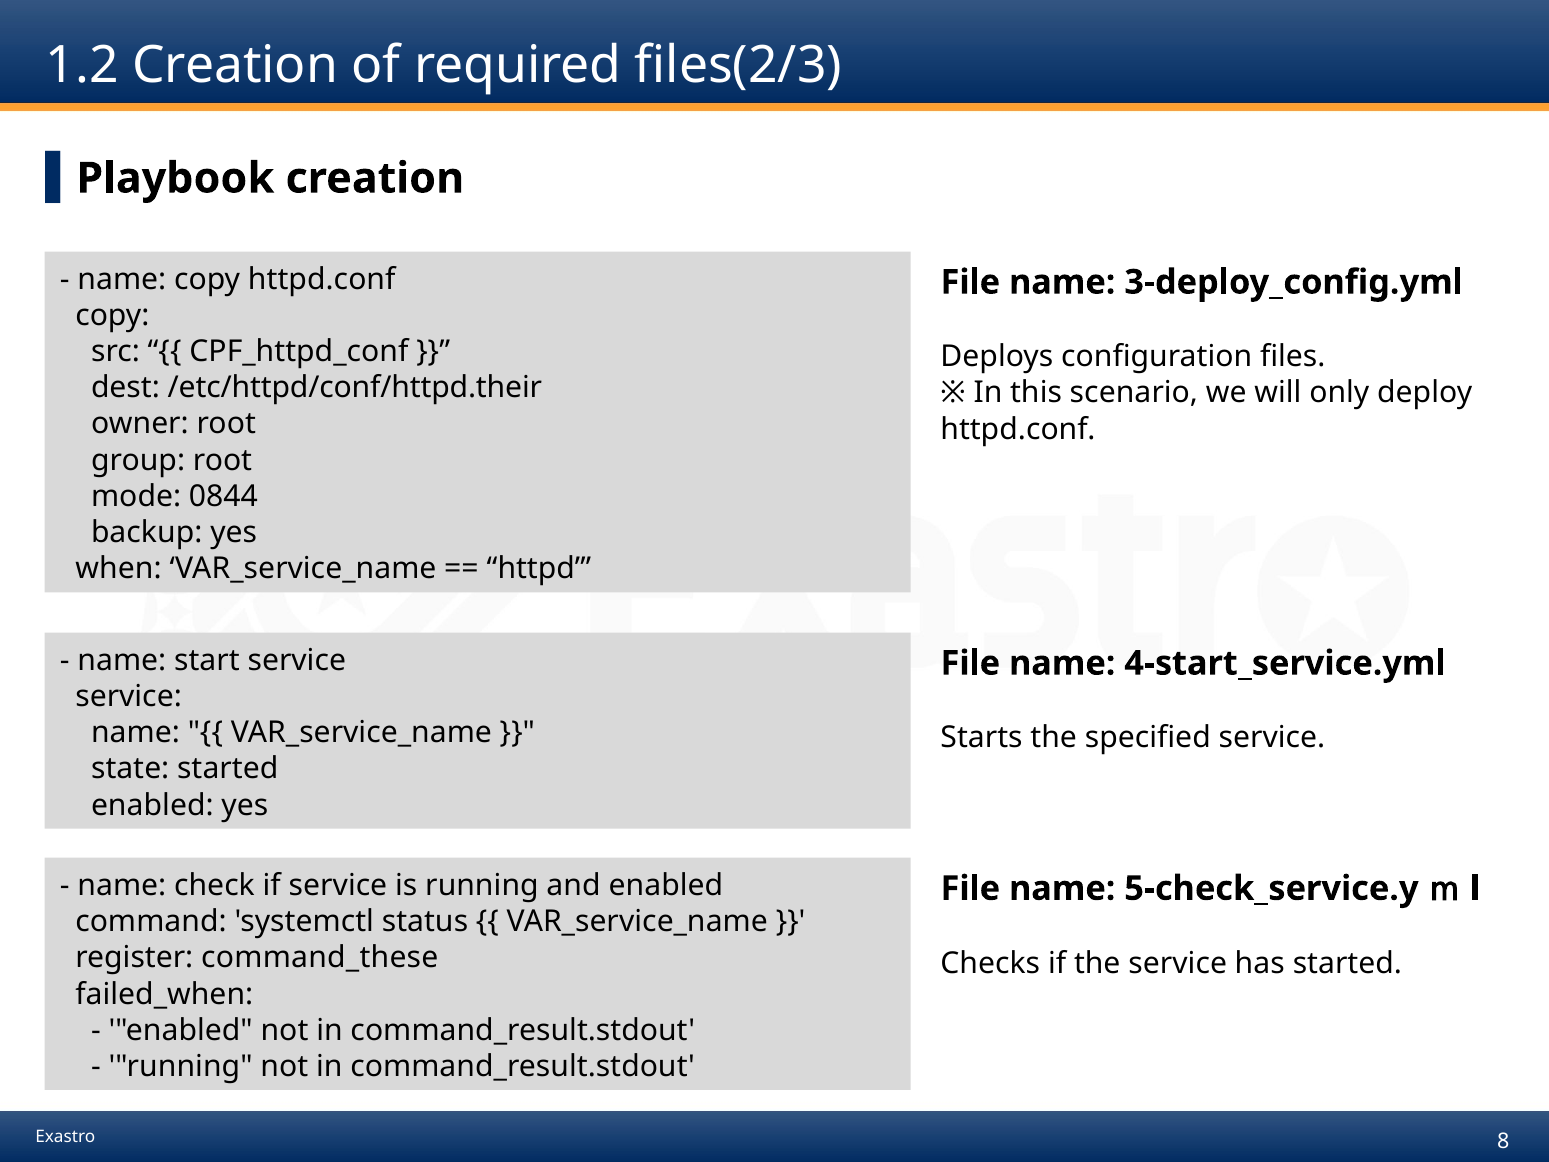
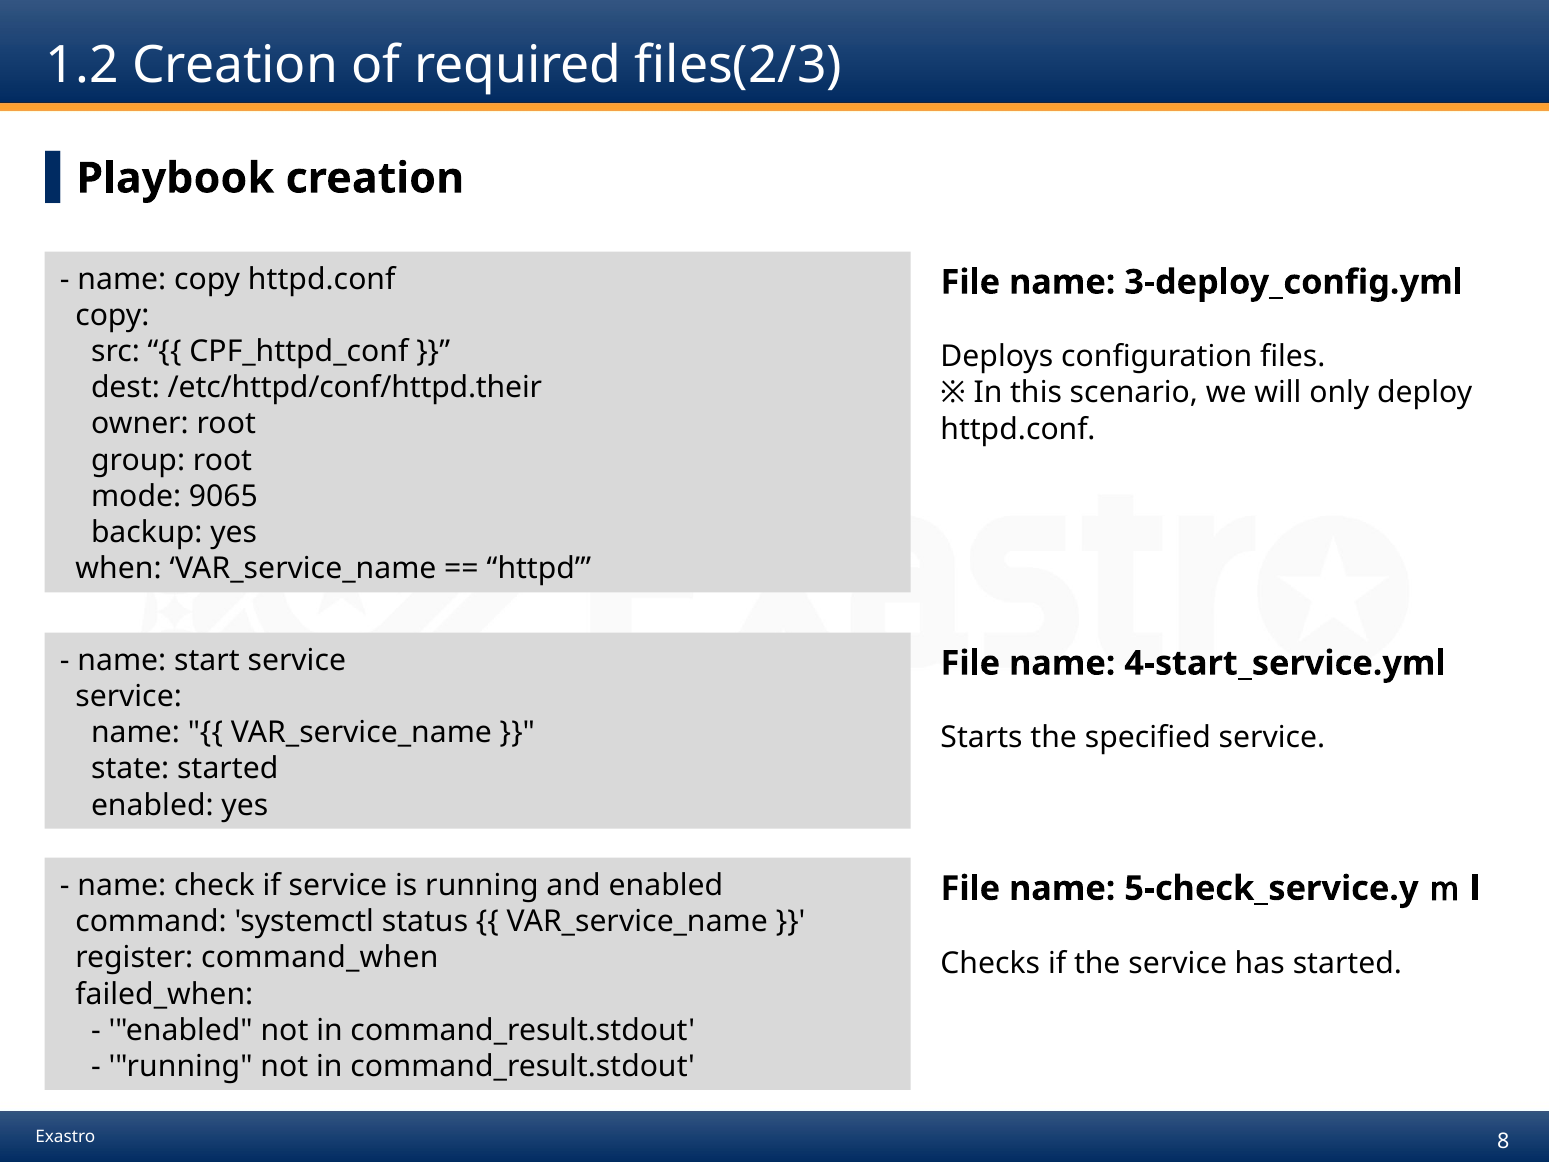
0844: 0844 -> 9065 (223, 496)
command_these: command_these -> command_when (320, 958)
